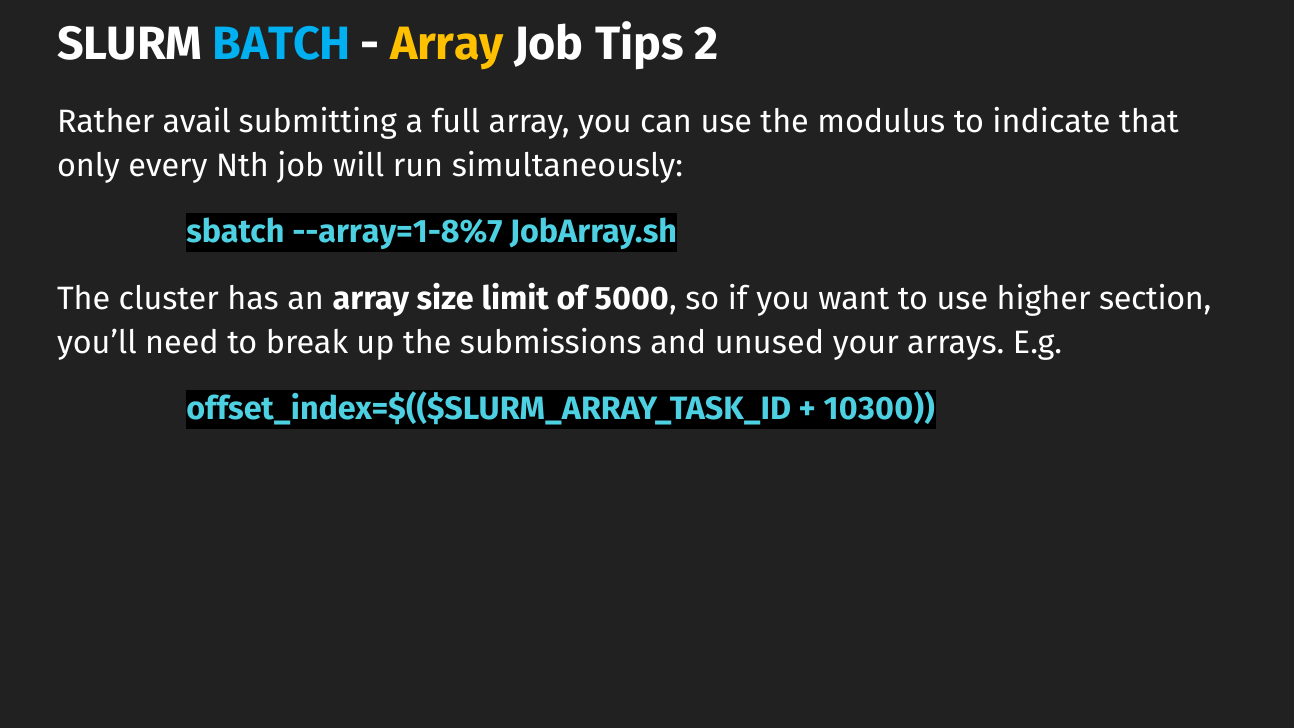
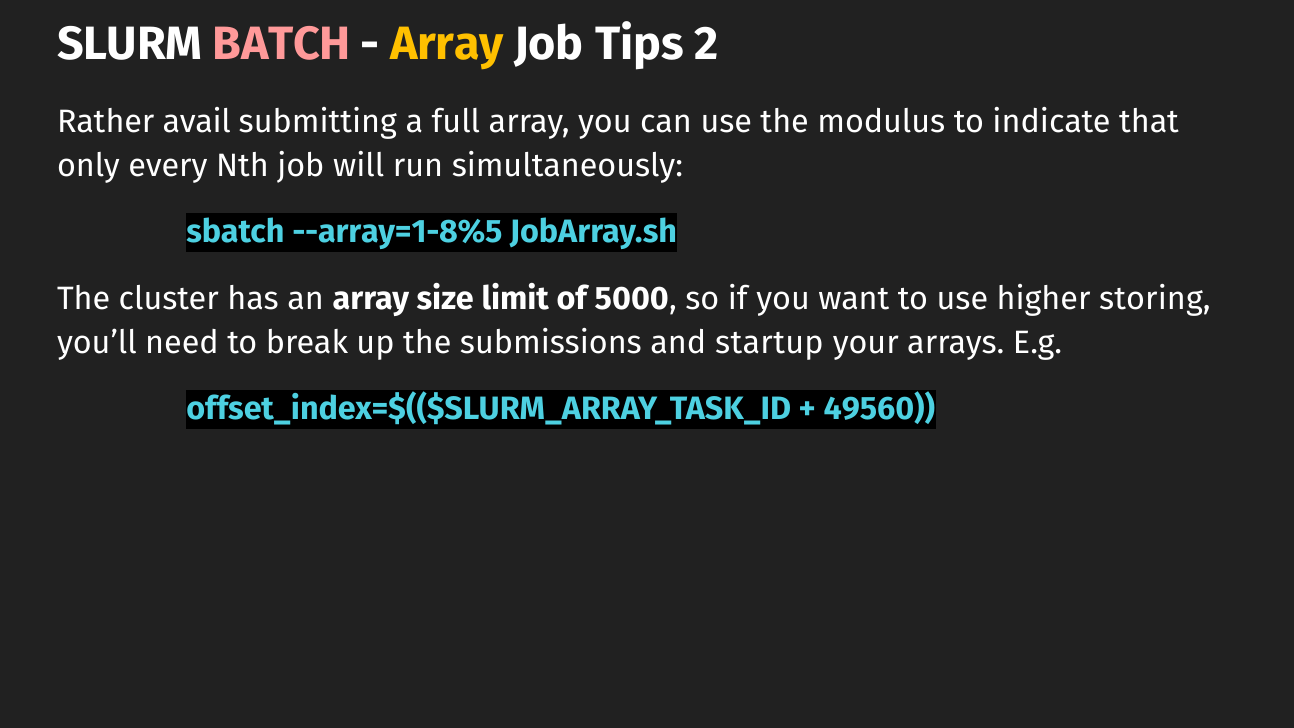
BATCH colour: light blue -> pink (282, 44)
--array=1-8%7: --array=1-8%7 -> --array=1-8%5 (397, 232)
section: section -> storing (1155, 298)
unused: unused -> startup (769, 343)
10300: 10300 -> 49560 (879, 409)
